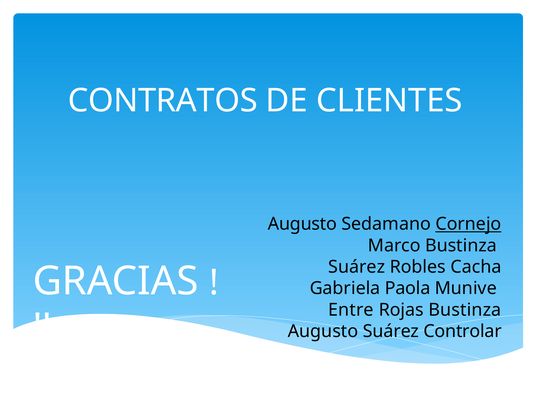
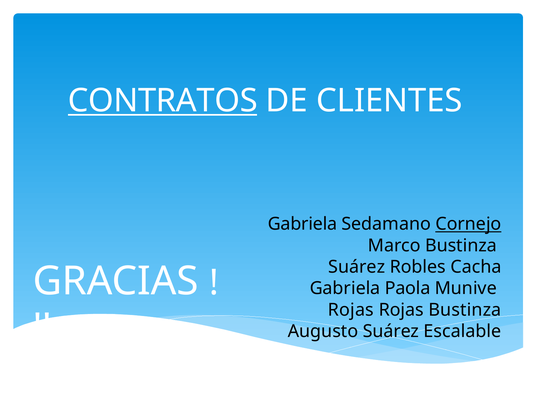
CONTRATOS underline: none -> present (163, 101)
Augusto: Augusto -> Gabriela (302, 224)
Entre: Entre -> Rojas (351, 310)
Controlar: Controlar -> Escalable (463, 331)
